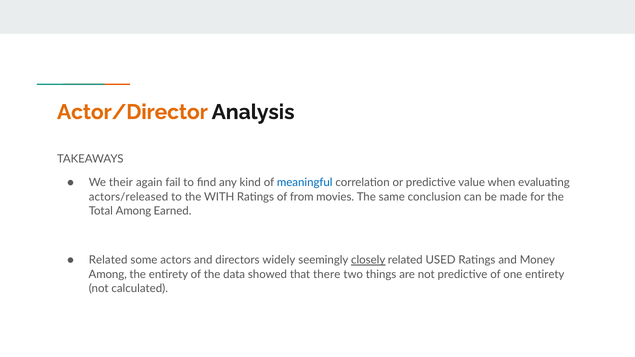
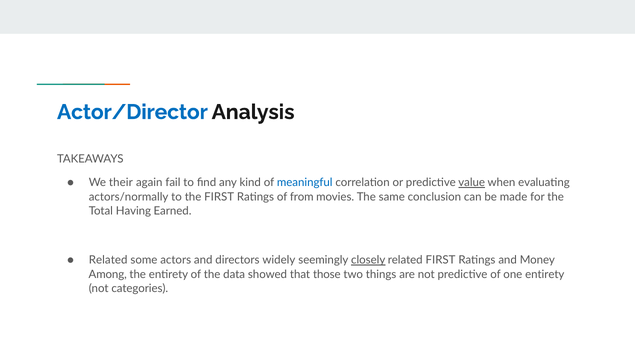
Actor/Director colour: orange -> blue (132, 112)
value underline: none -> present (472, 183)
actors/released: actors/released -> actors/normally (129, 197)
the WITH: WITH -> FIRST (219, 197)
Total Among: Among -> Having (133, 211)
related USED: USED -> FIRST (441, 260)
there: there -> those (327, 274)
calculated: calculated -> categories (140, 289)
